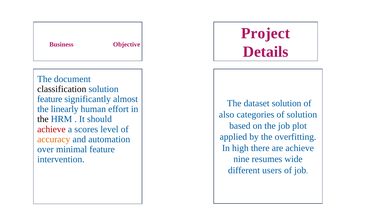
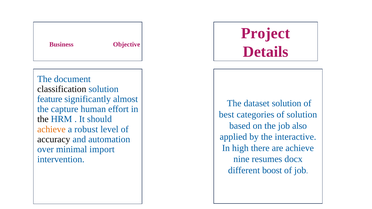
linearly: linearly -> capture (65, 109)
also: also -> best (227, 115)
plot: plot -> also (300, 126)
achieve colour: red -> orange (51, 129)
scores: scores -> robust (86, 129)
overfitting: overfitting -> interactive (295, 137)
accuracy colour: orange -> black (54, 139)
minimal feature: feature -> import (102, 149)
wide: wide -> docx (294, 159)
users: users -> boost (272, 171)
